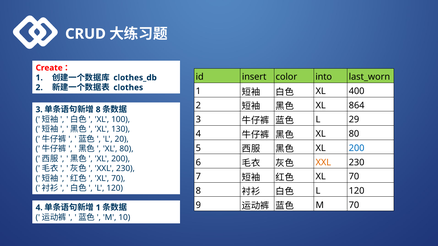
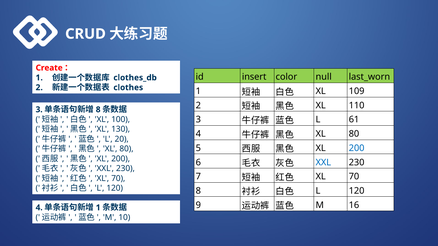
into: into -> null (324, 77)
400: 400 -> 109 (357, 91)
864: 864 -> 110 (357, 106)
29: 29 -> 61 (354, 120)
XXL colour: orange -> blue (323, 163)
M 70: 70 -> 16 (354, 205)
